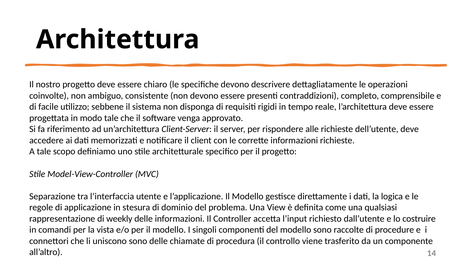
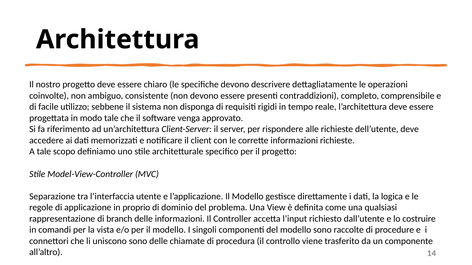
stesura: stesura -> proprio (136, 208)
weekly: weekly -> branch (119, 219)
